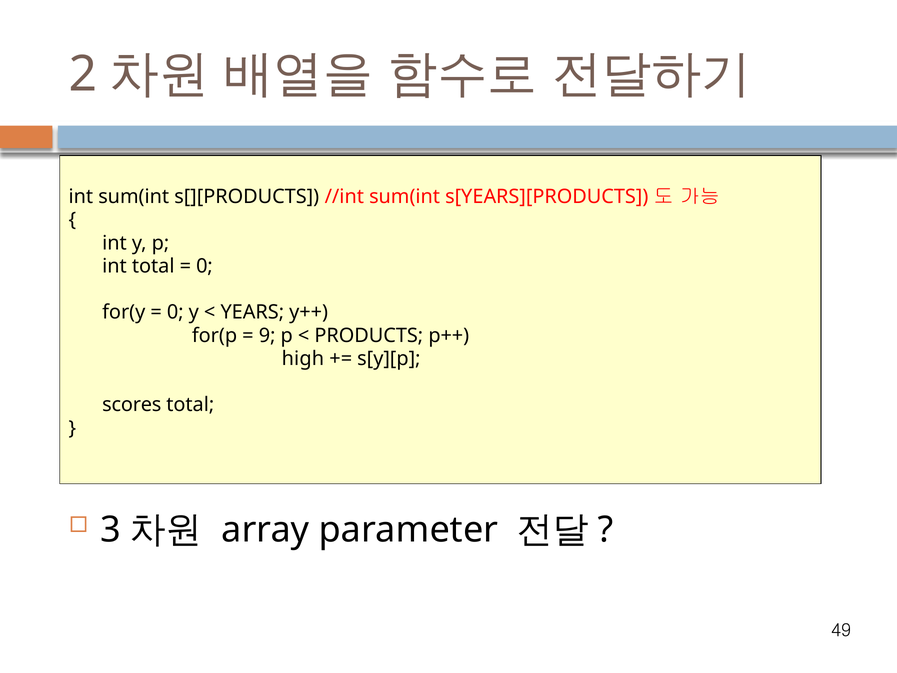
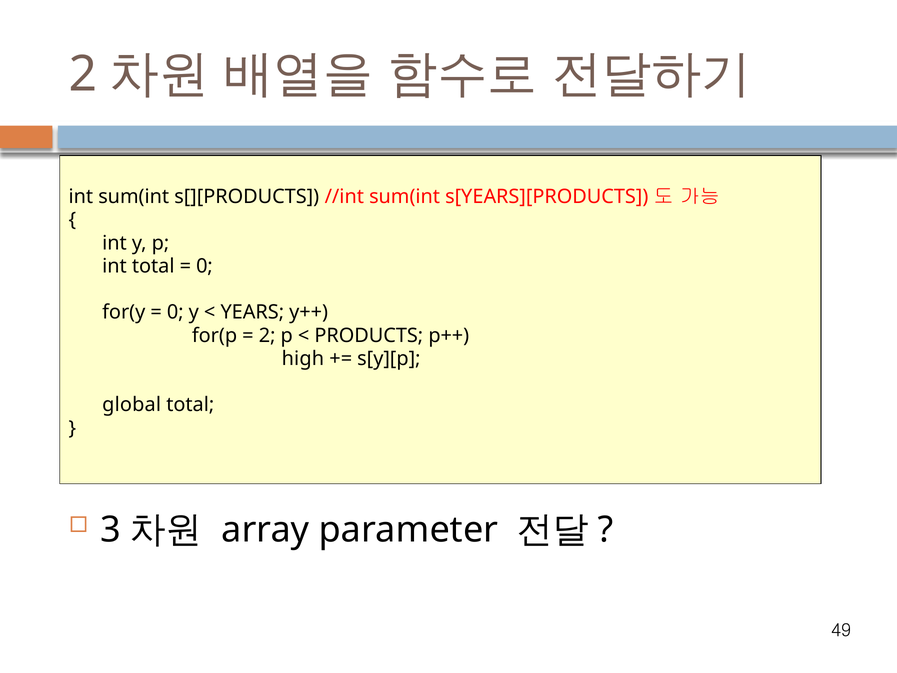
9: 9 -> 2 (267, 335)
scores: scores -> global (132, 405)
